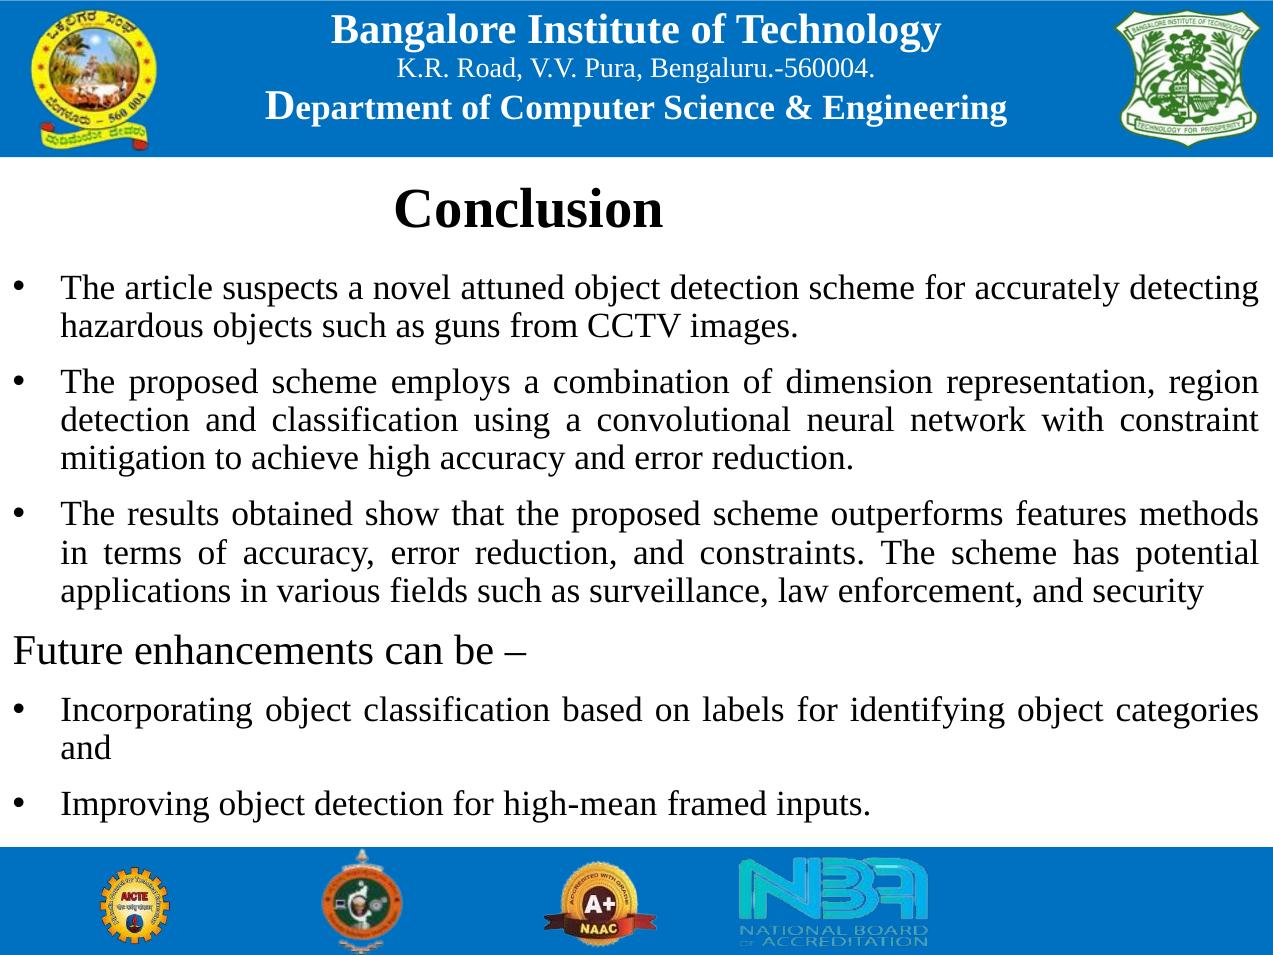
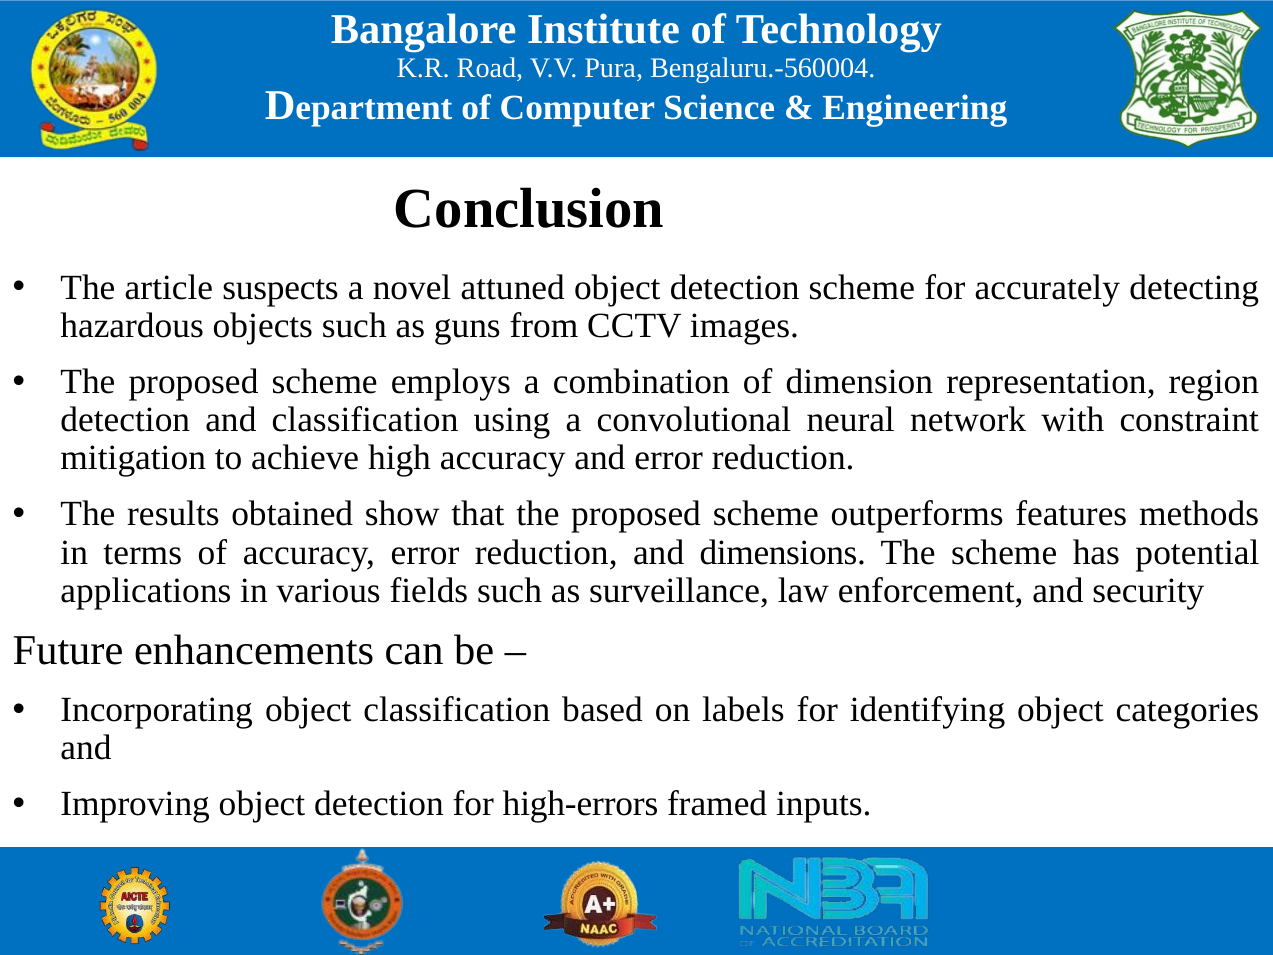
constraints: constraints -> dimensions (783, 552)
high-mean: high-mean -> high-errors (581, 804)
